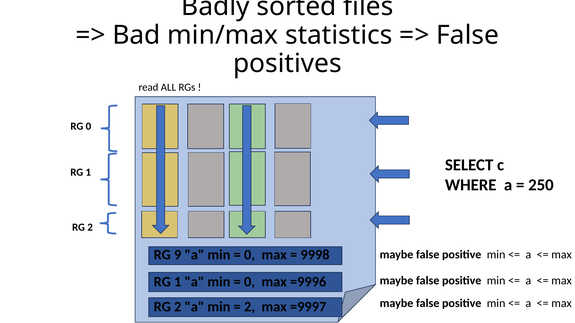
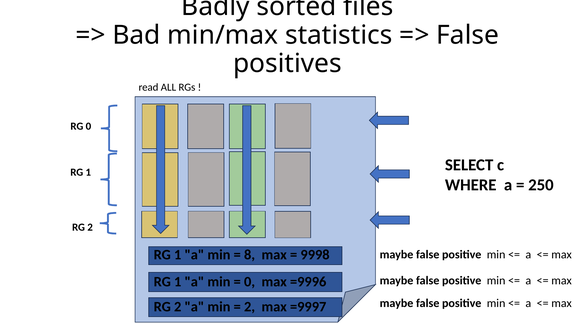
9: 9 -> 1 (178, 255)
0: 0 -> 8 (250, 255)
